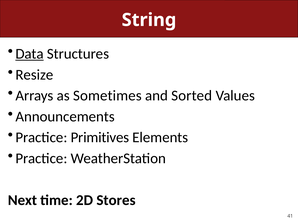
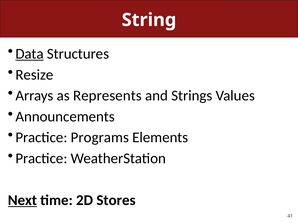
Sometimes: Sometimes -> Represents (107, 95)
Sorted: Sorted -> Strings (192, 95)
Primitives: Primitives -> Programs (100, 137)
Next underline: none -> present (22, 200)
